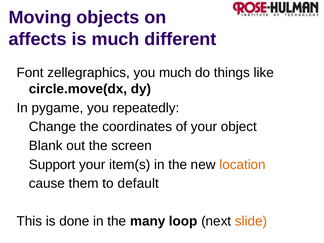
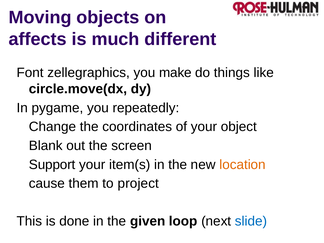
you much: much -> make (175, 73)
default: default -> project (138, 183)
many: many -> given (148, 221)
slide colour: orange -> blue (251, 221)
